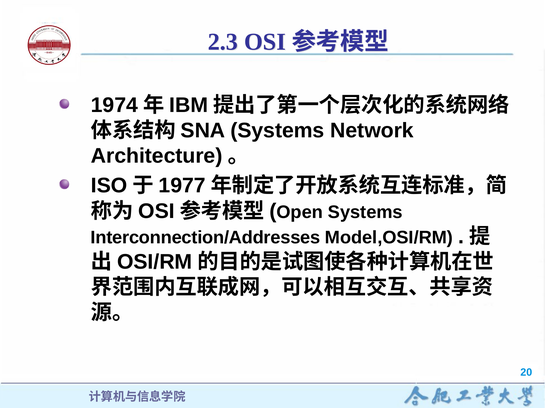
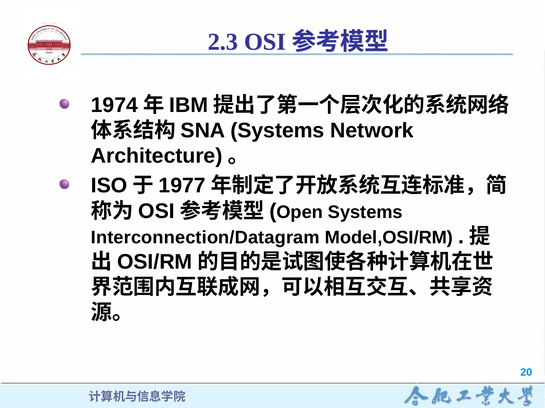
Interconnection/Addresses: Interconnection/Addresses -> Interconnection/Datagram (205, 238)
